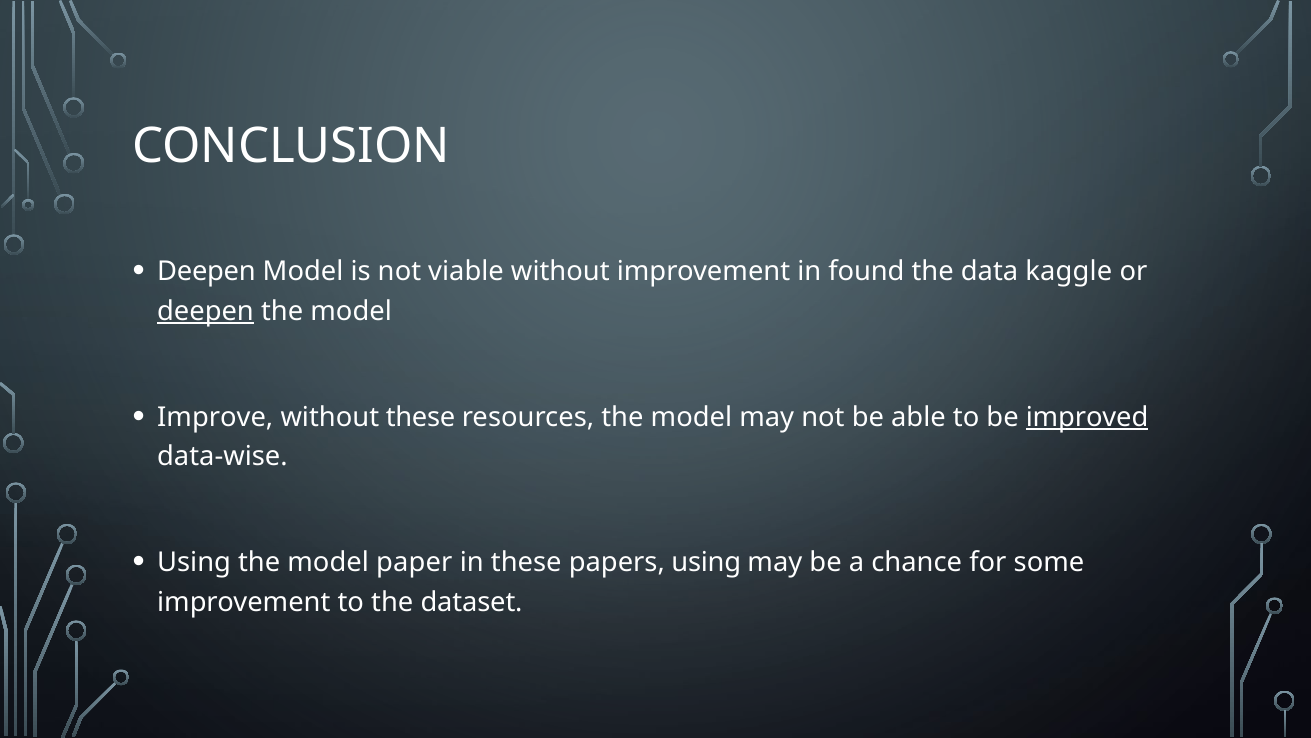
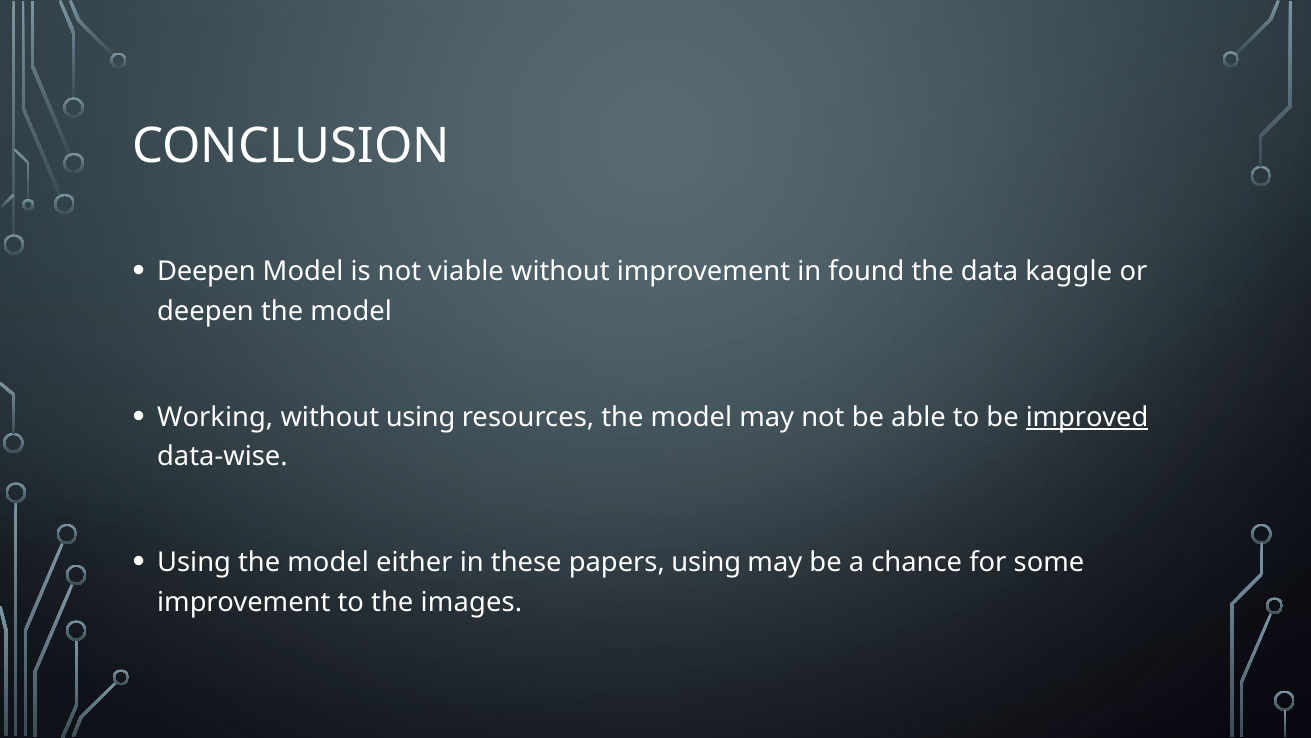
deepen underline: present -> none (206, 311)
Improve: Improve -> Working (215, 417)
without these: these -> using (421, 417)
paper: paper -> either (414, 562)
dataset: dataset -> images (471, 602)
